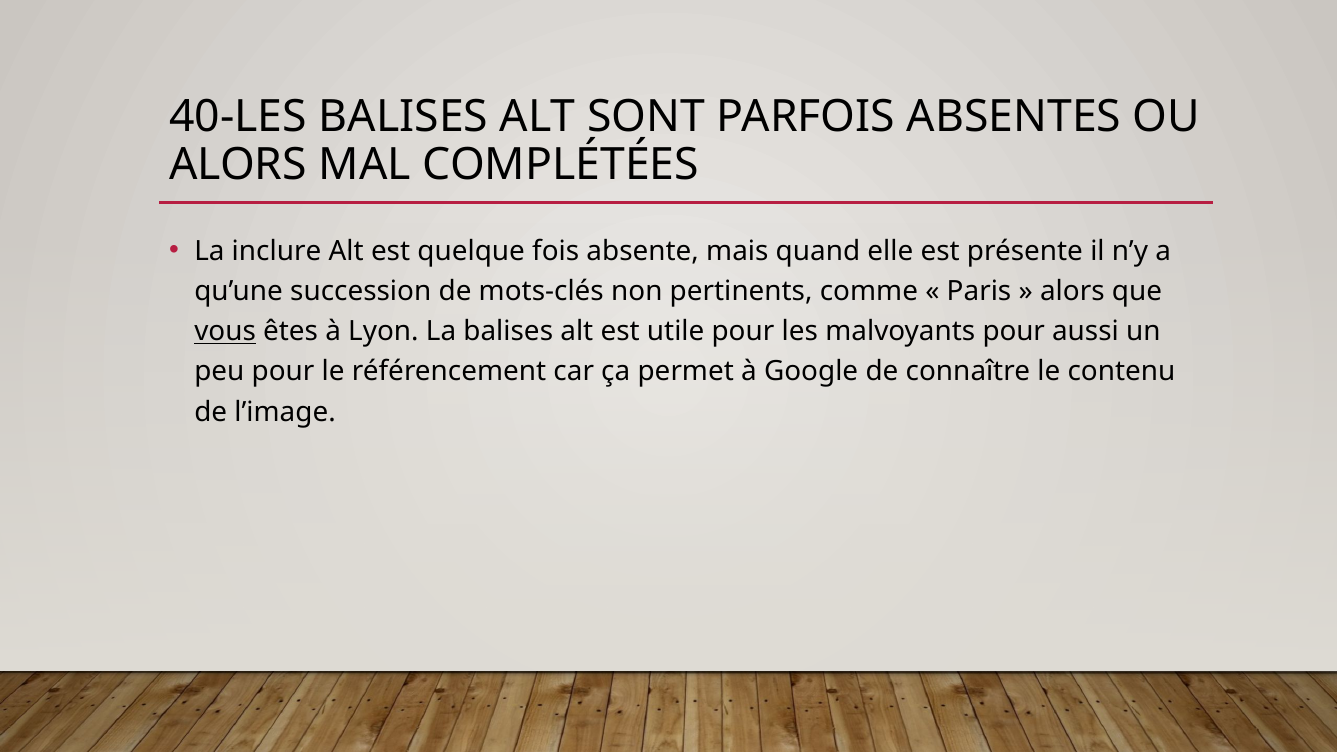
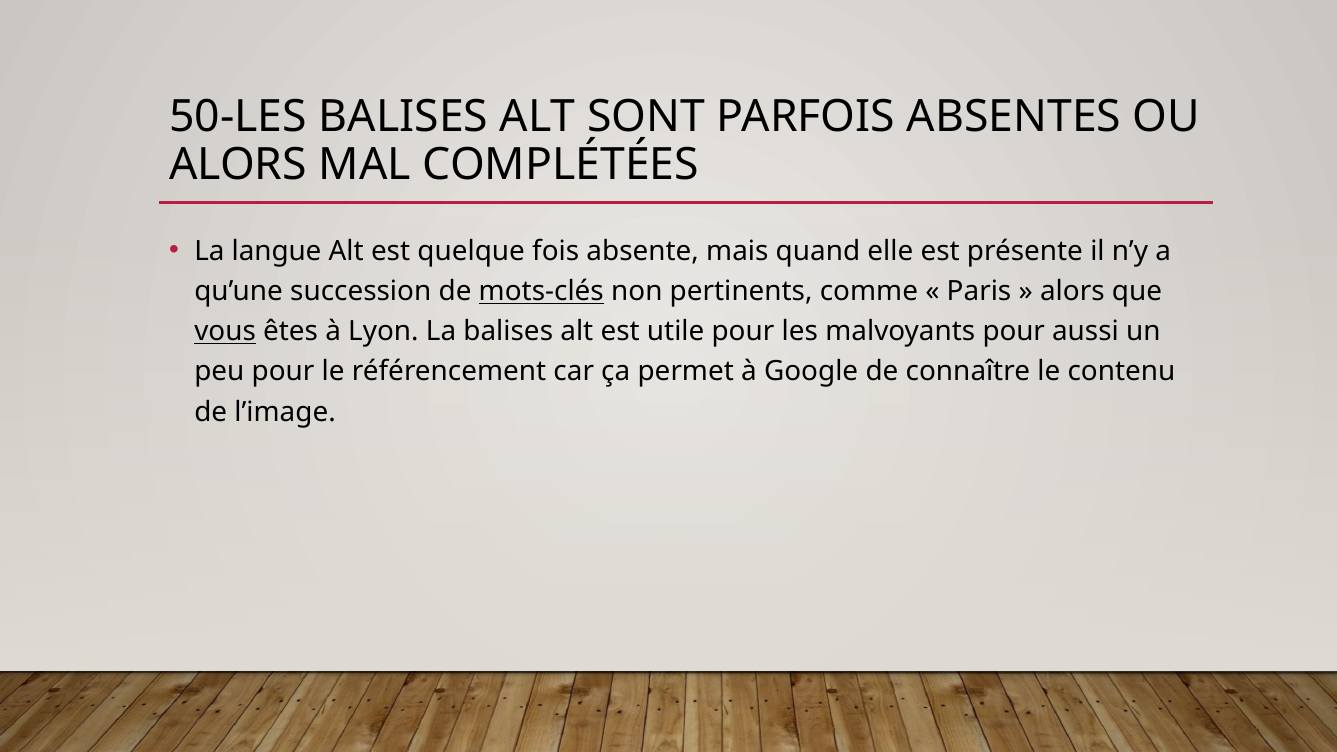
40-LES: 40-LES -> 50-LES (238, 117)
inclure: inclure -> langue (277, 251)
mots-clés underline: none -> present (541, 292)
